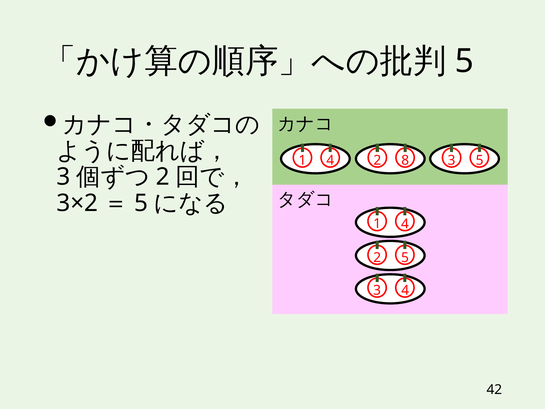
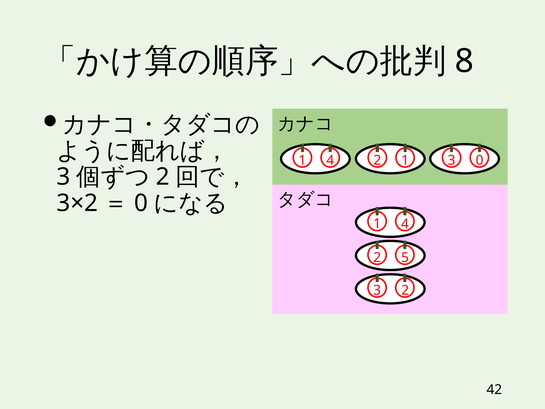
5: 5 -> 8 (464, 61)
2 8: 8 -> 1 (405, 160)
3 5: 5 -> 0 (480, 160)
5: 5 -> 0 (141, 203)
3 4: 4 -> 2 (405, 290)
